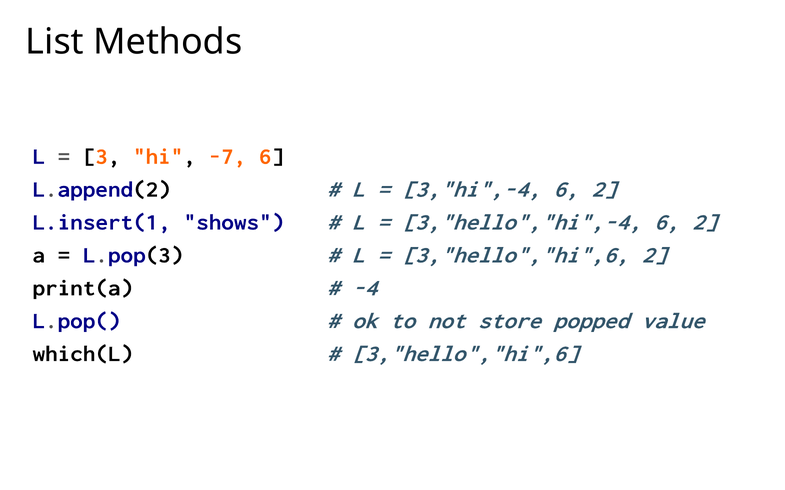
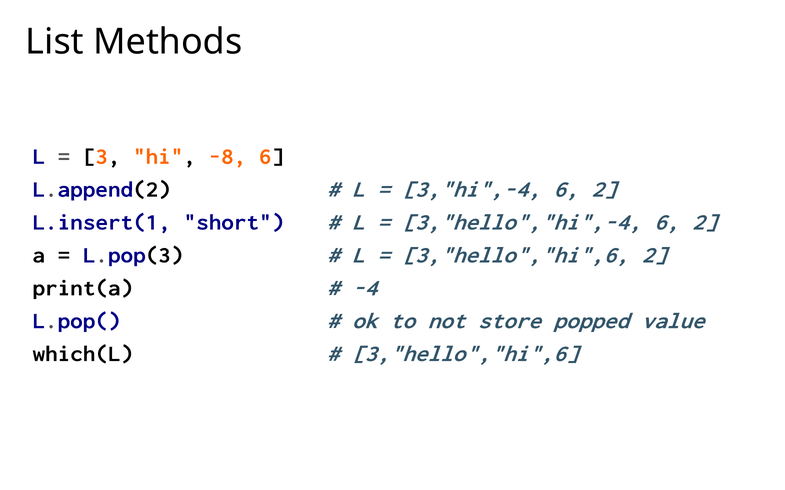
-7: -7 -> -8 (227, 156)
shows: shows -> short (234, 222)
